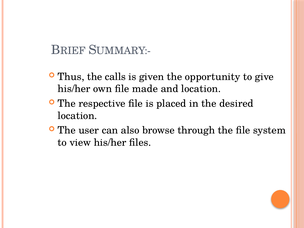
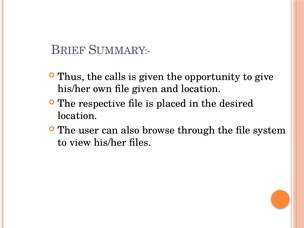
file made: made -> given (145, 89)
